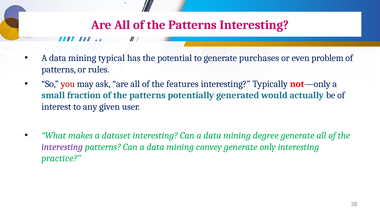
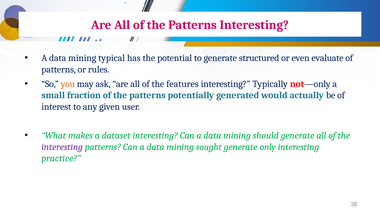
purchases: purchases -> structured (259, 58)
problem: problem -> evaluate (327, 58)
you colour: red -> orange (68, 84)
degree: degree -> should (266, 135)
convey: convey -> sought (209, 147)
